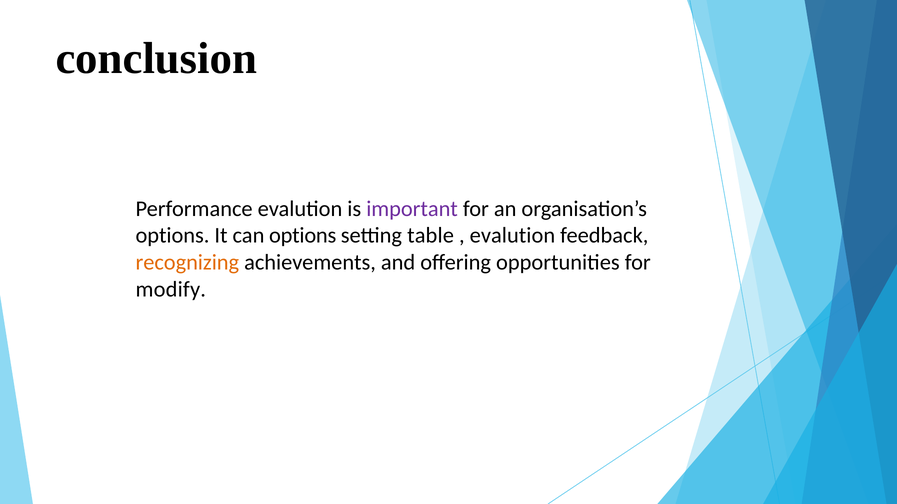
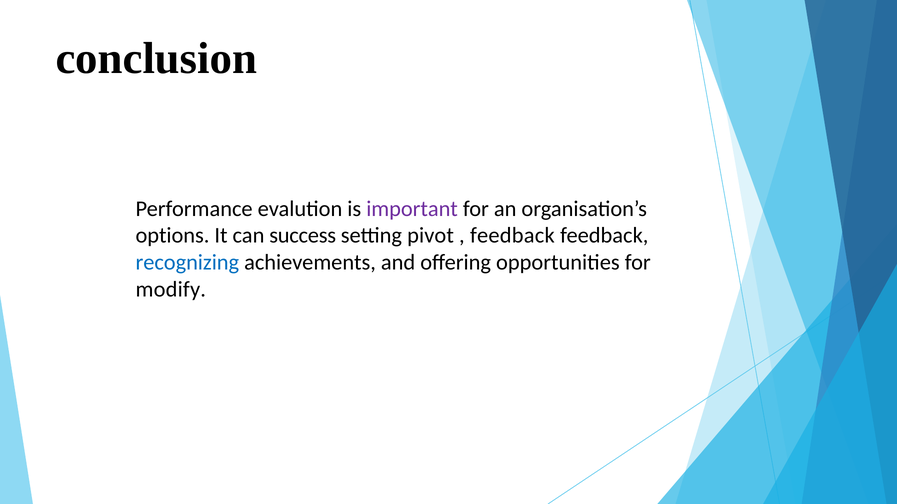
can options: options -> success (303, 236)
table: table -> pivot (431, 236)
evalution: evalution -> feedback (512, 236)
recognizing colour: orange -> blue (187, 263)
